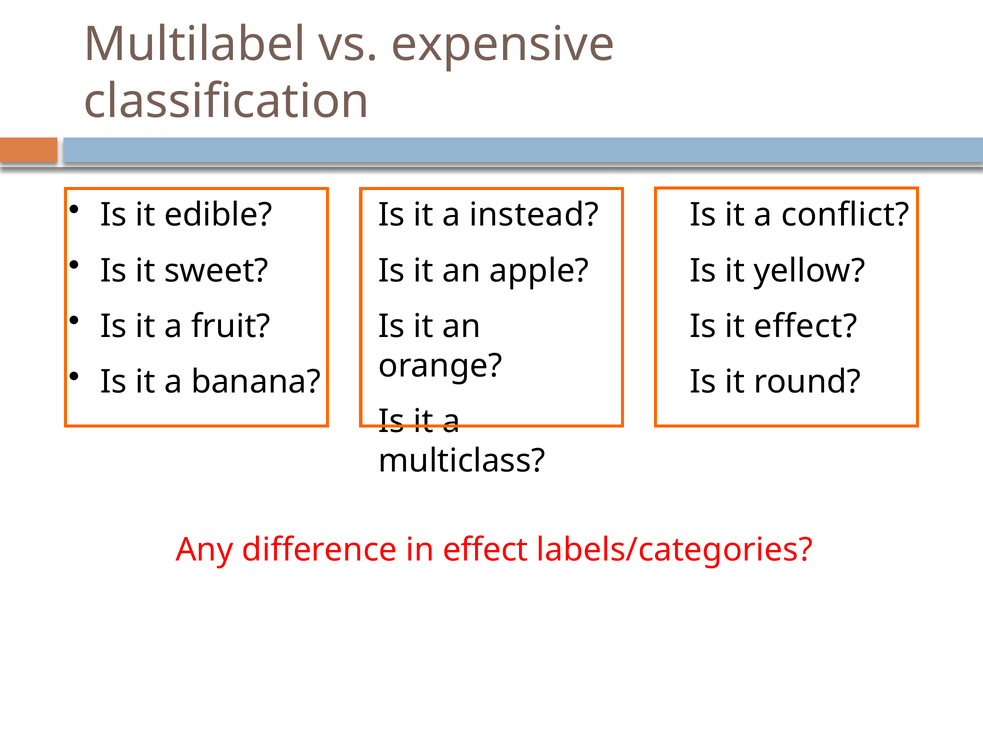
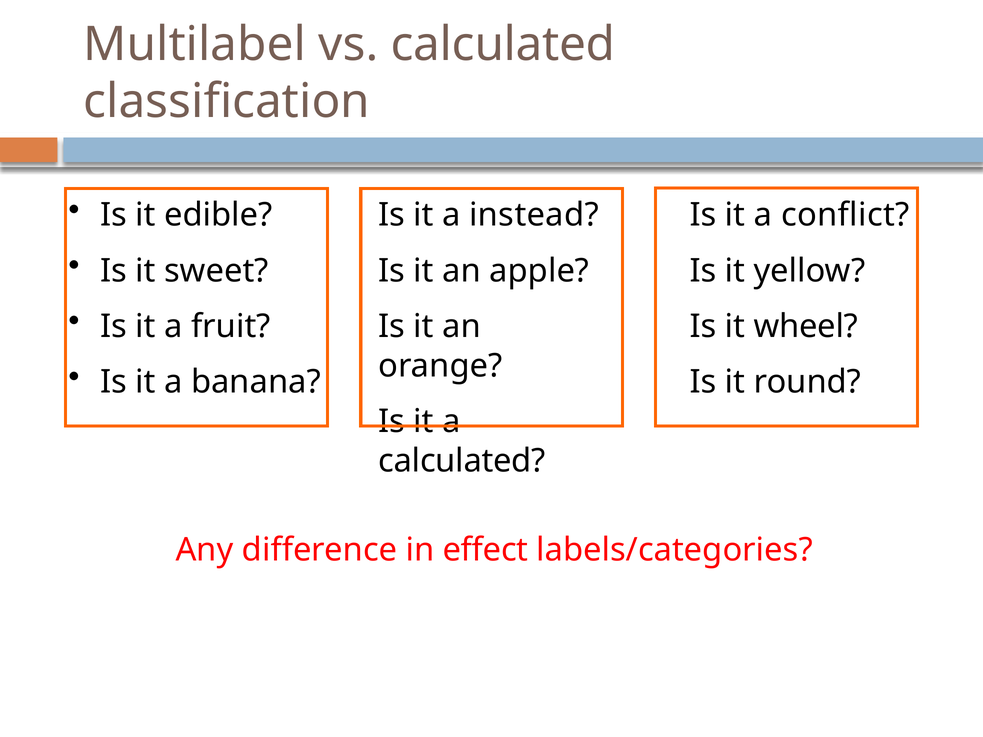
vs expensive: expensive -> calculated (503, 44)
it effect: effect -> wheel (806, 327)
multiclass: multiclass -> calculated (462, 461)
